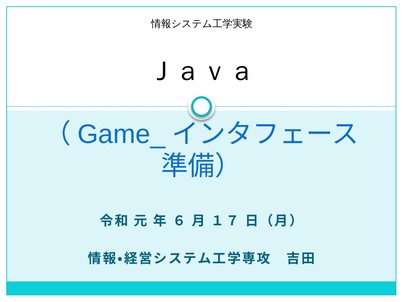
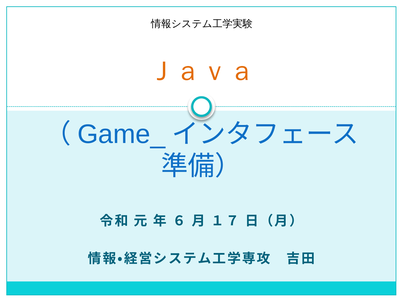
Ｊａｖａ colour: black -> orange (201, 71)
